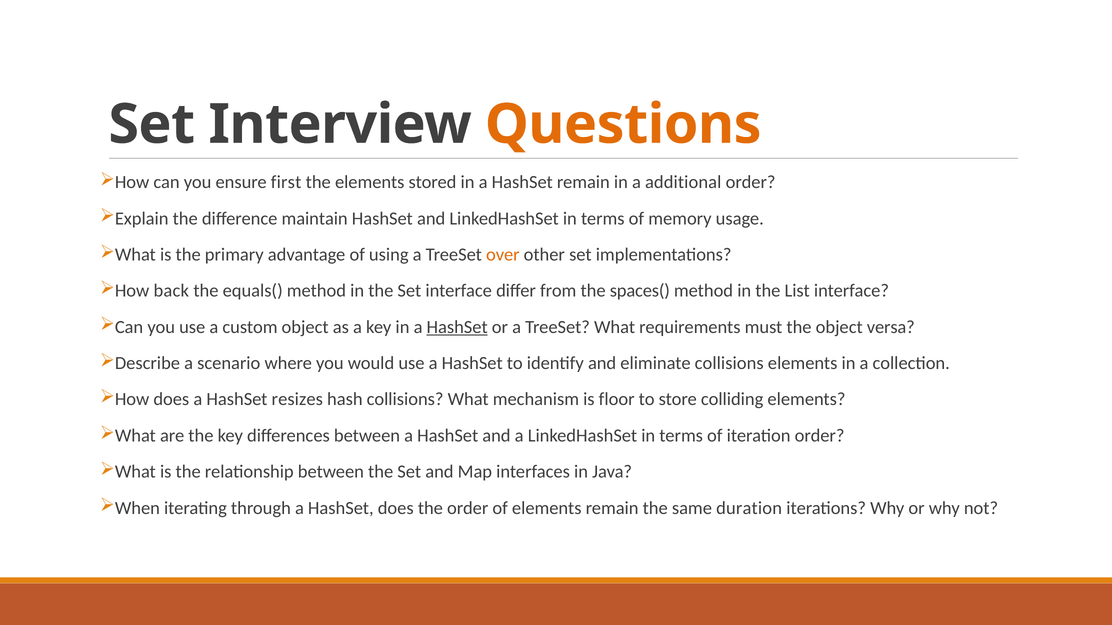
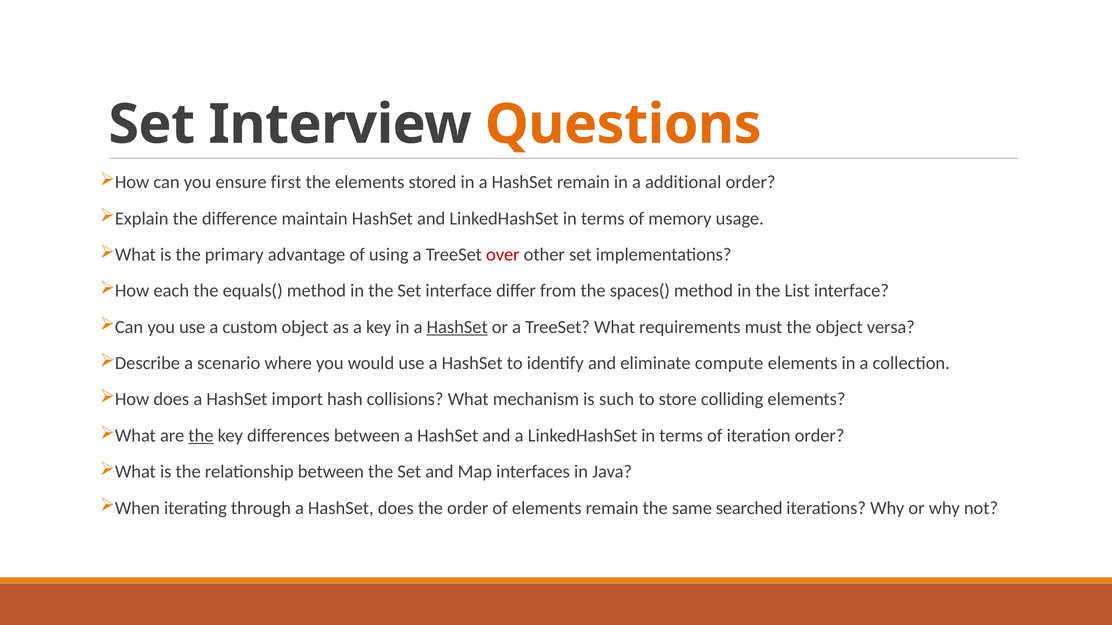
over colour: orange -> red (503, 255)
back: back -> each (171, 291)
eliminate collisions: collisions -> compute (729, 363)
resizes: resizes -> import (297, 400)
floor: floor -> such (617, 400)
the underline: none -> present (201, 436)
duration: duration -> searched (749, 508)
